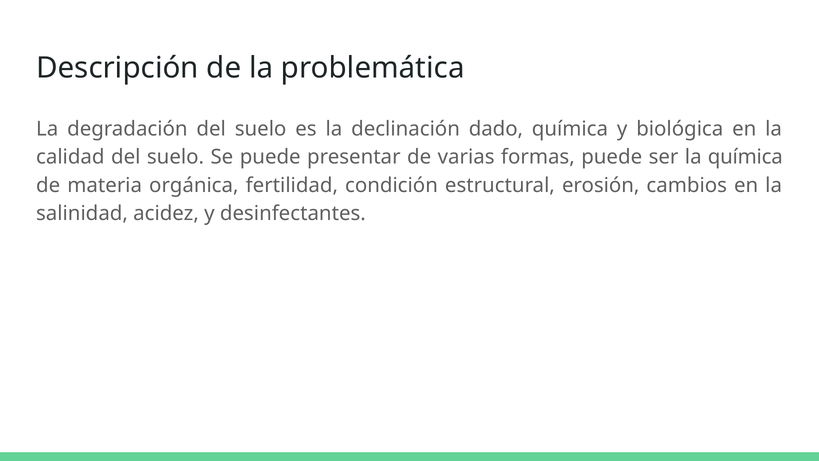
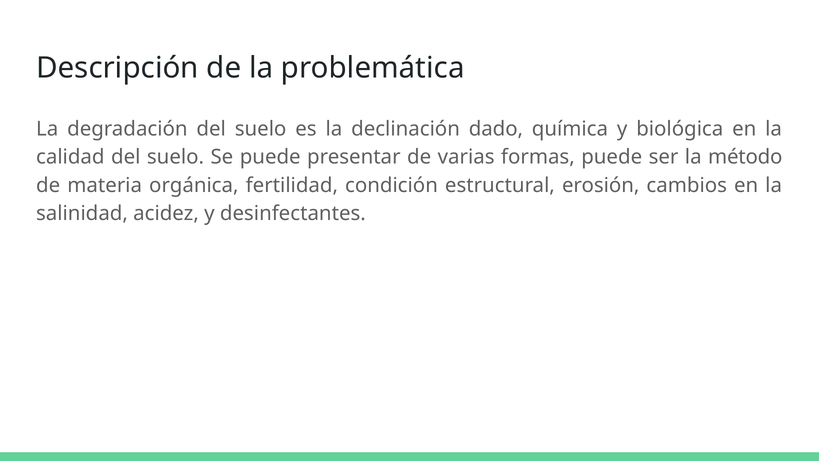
la química: química -> método (745, 157)
